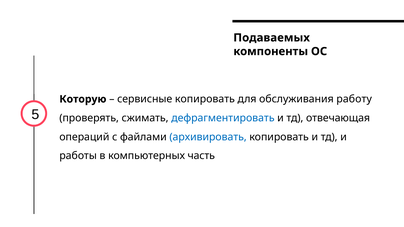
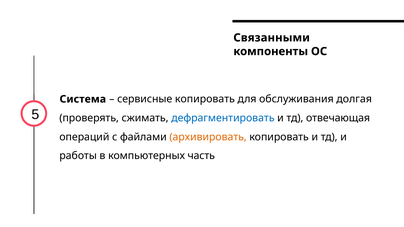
Подаваемых: Подаваемых -> Связанными (272, 38)
Которую: Которую -> Система (83, 99)
работу: работу -> долгая (354, 99)
архивировать colour: blue -> orange (208, 137)
